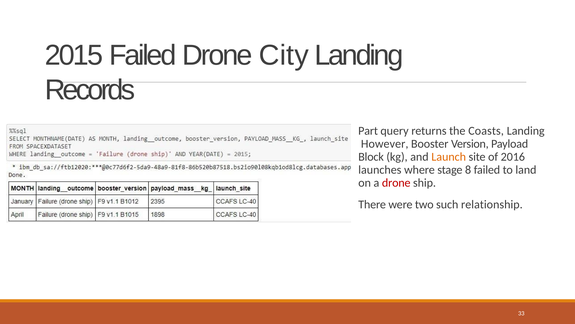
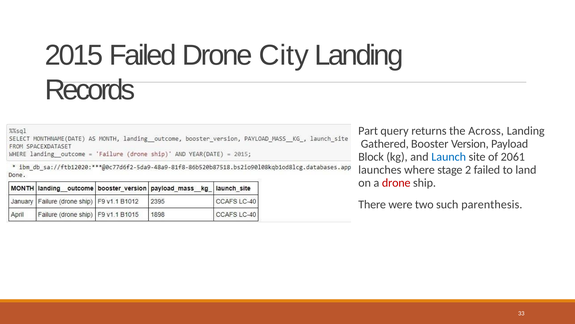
Coasts: Coasts -> Across (486, 131)
However: However -> Gathered (385, 144)
Launch colour: orange -> blue (449, 157)
2016: 2016 -> 2061 (513, 157)
8: 8 -> 2 (468, 169)
relationship: relationship -> parenthesis (492, 204)
